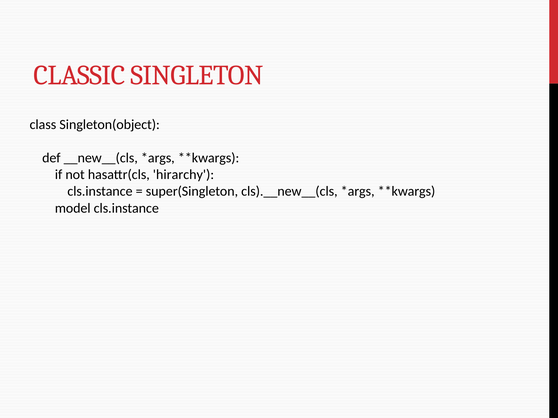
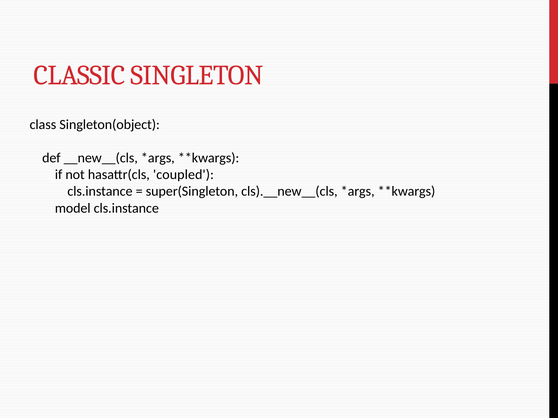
hirarchy: hirarchy -> coupled (183, 175)
